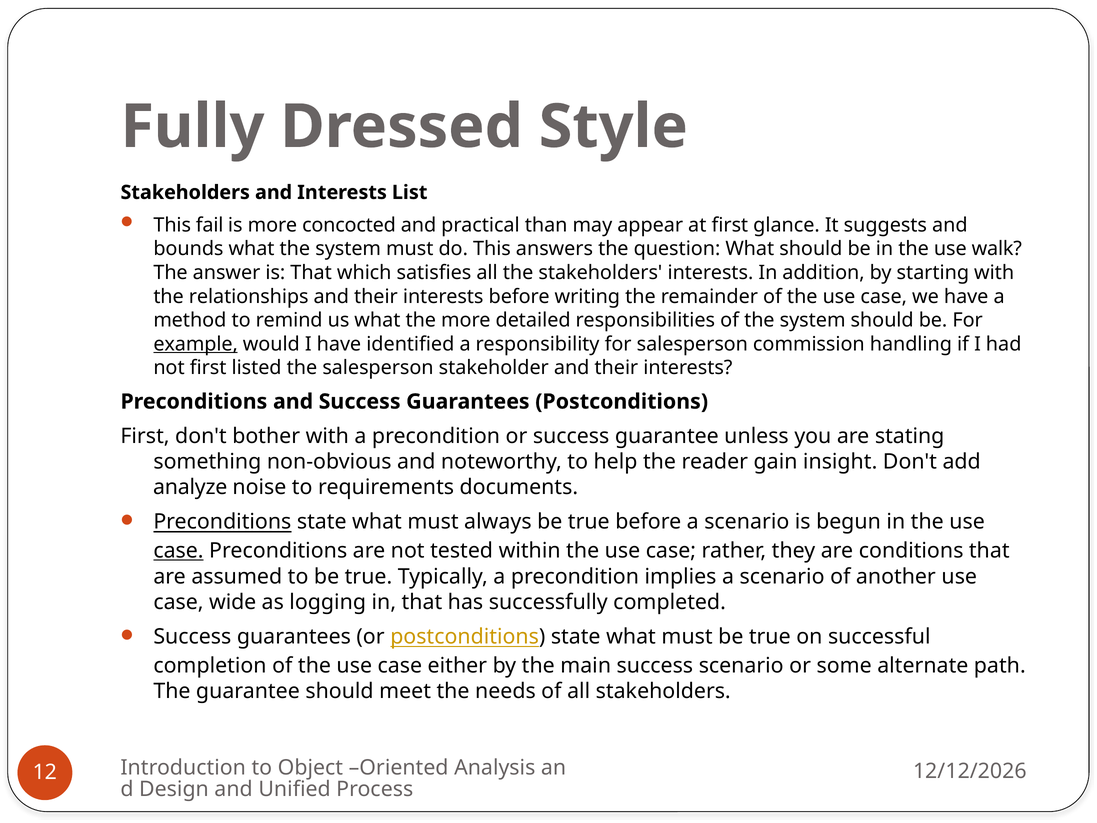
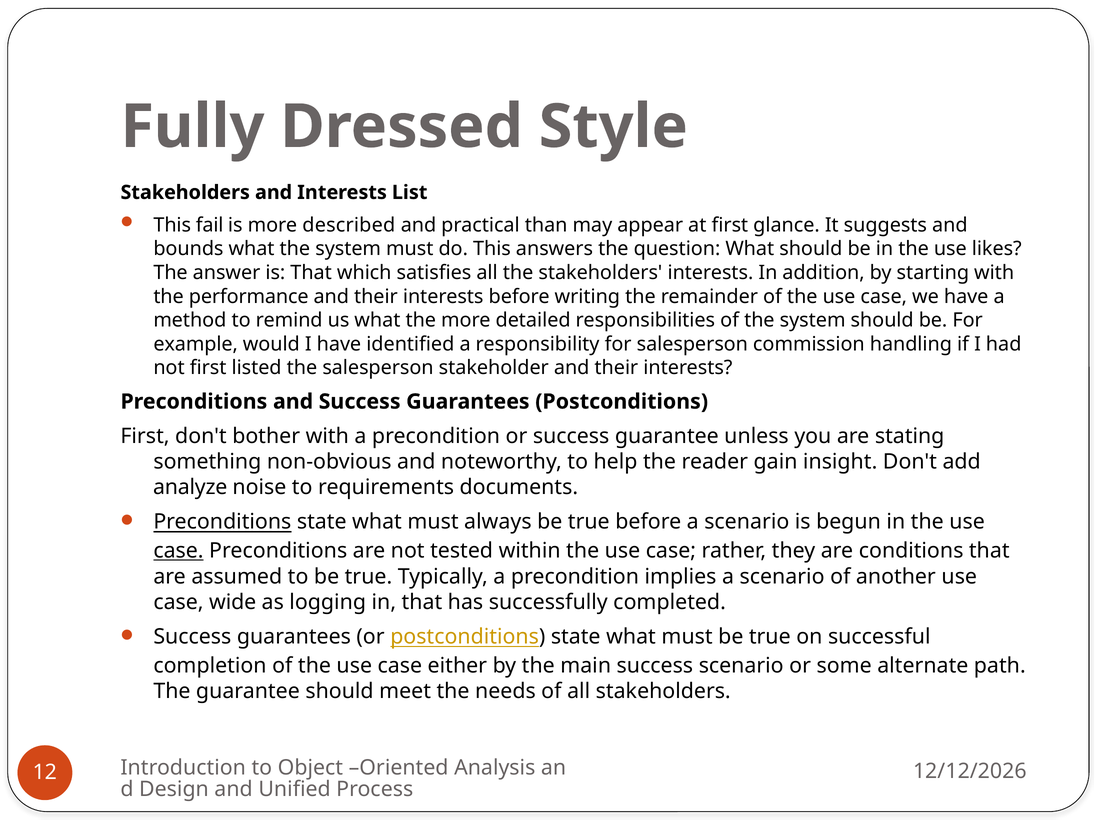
concocted: concocted -> described (349, 225)
walk: walk -> likes (997, 249)
relationships: relationships -> performance (249, 296)
example underline: present -> none (196, 344)
